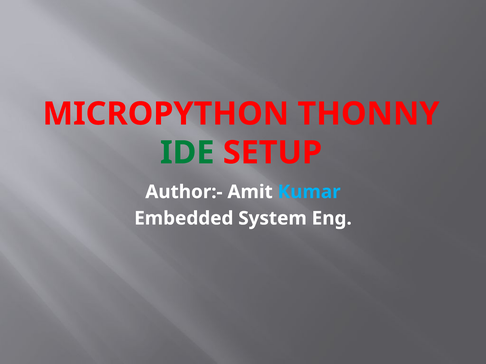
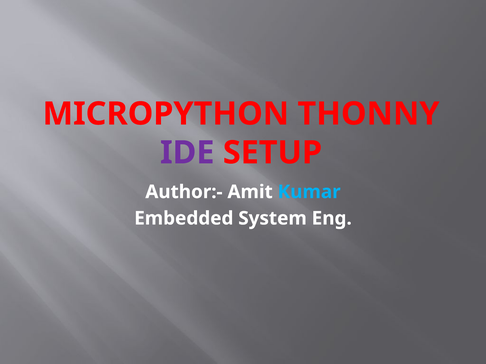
IDE colour: green -> purple (187, 153)
